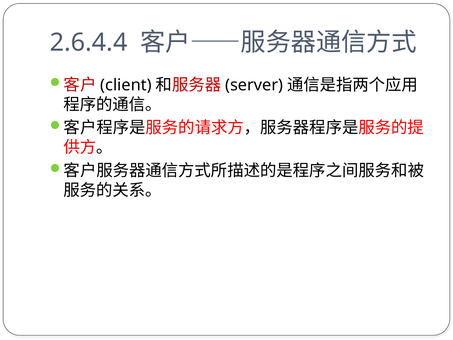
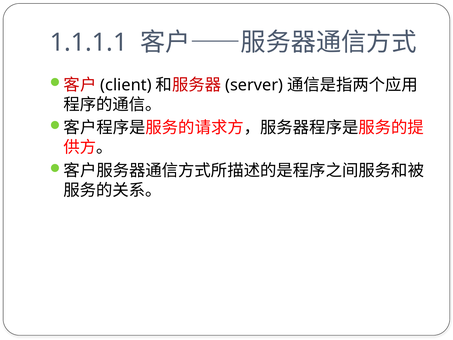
2.6.4.4: 2.6.4.4 -> 1.1.1.1 (89, 43)
